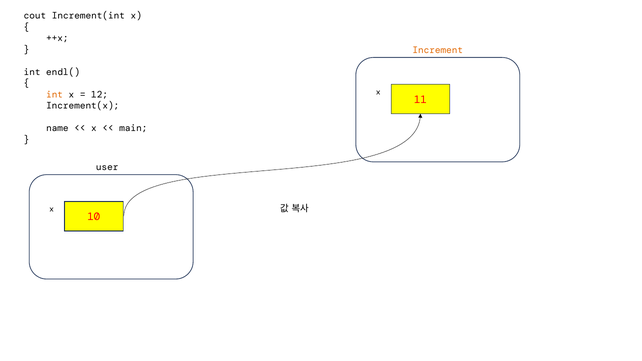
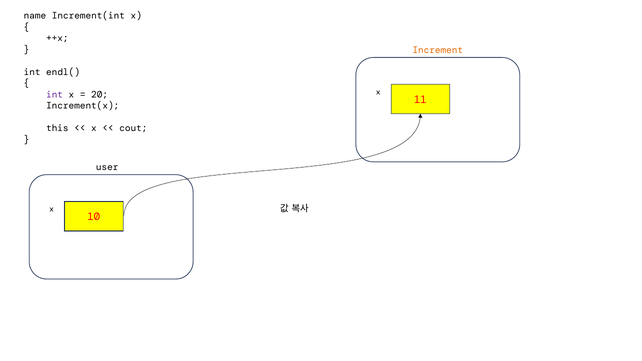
cout: cout -> name (35, 16)
int colour: orange -> purple (55, 95)
12: 12 -> 20 (100, 95)
name: name -> this (57, 128)
main: main -> cout (133, 128)
